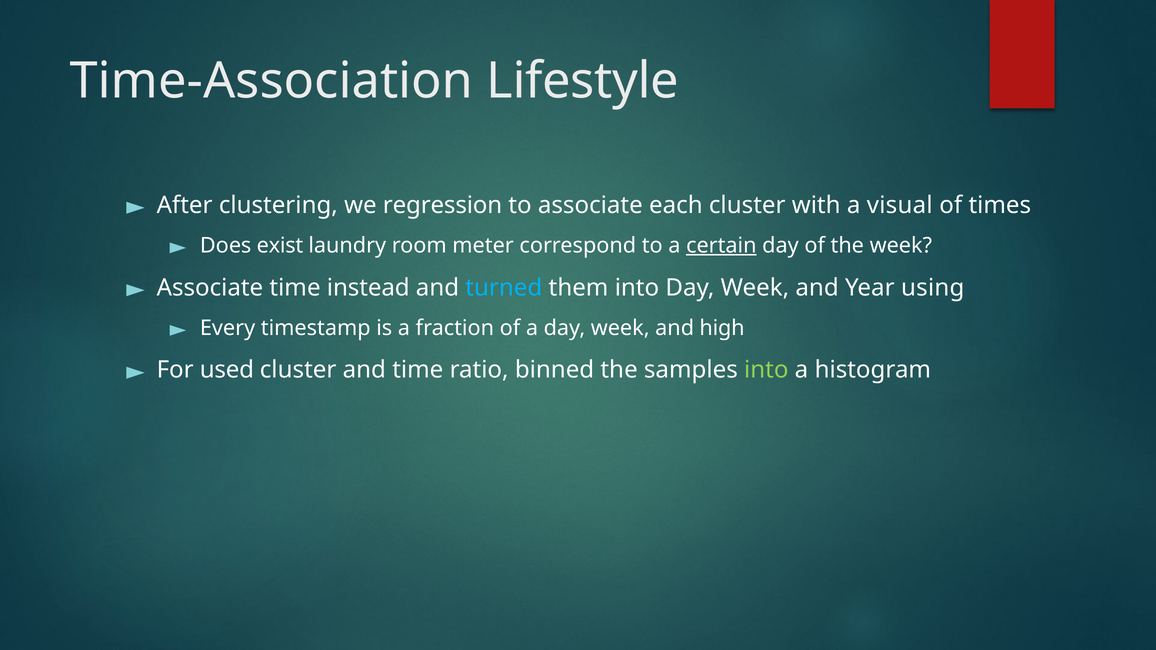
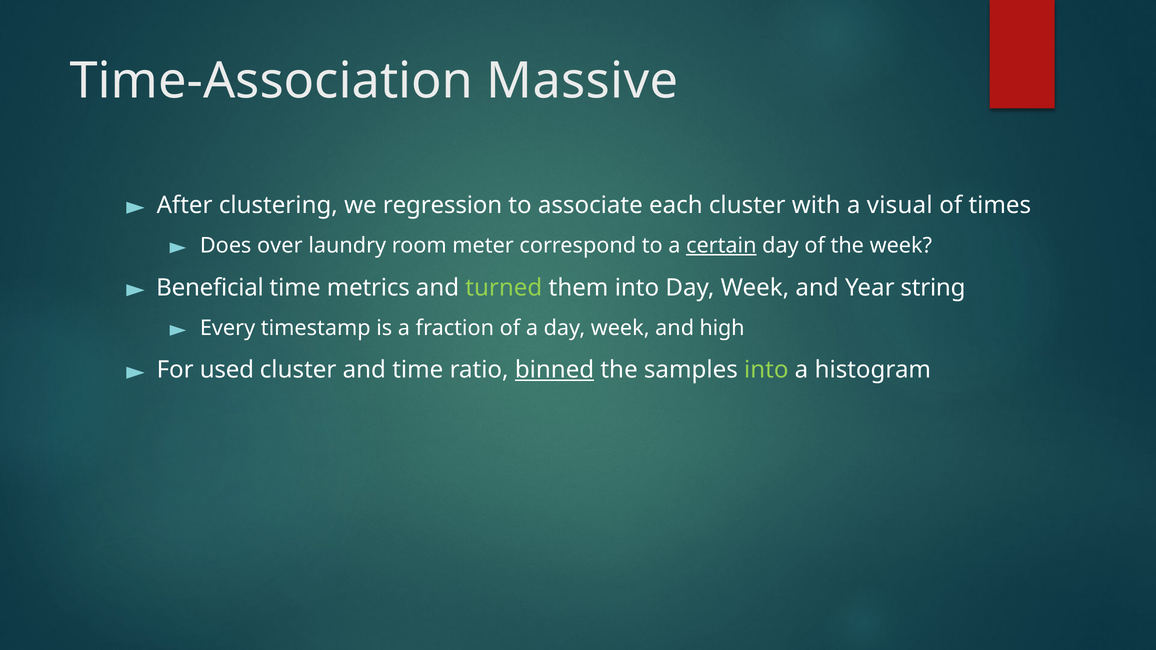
Lifestyle: Lifestyle -> Massive (582, 81)
exist: exist -> over (280, 246)
Associate: Associate -> Beneficial (210, 288)
instead: instead -> metrics (368, 288)
turned colour: light blue -> light green (504, 288)
using: using -> string (933, 288)
binned underline: none -> present (555, 370)
